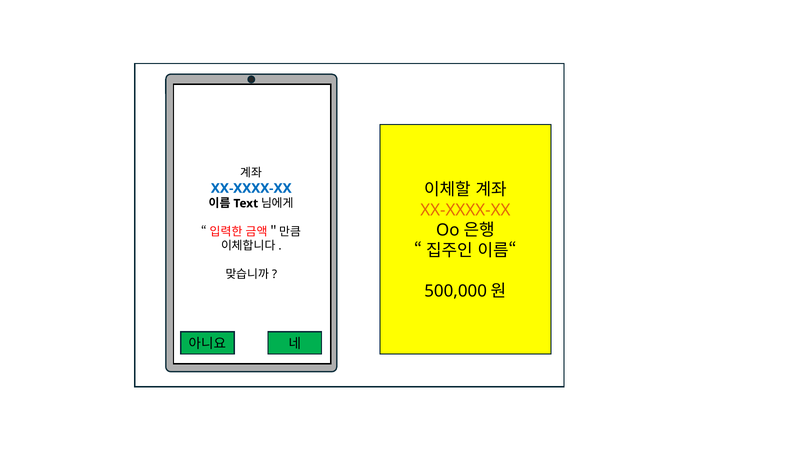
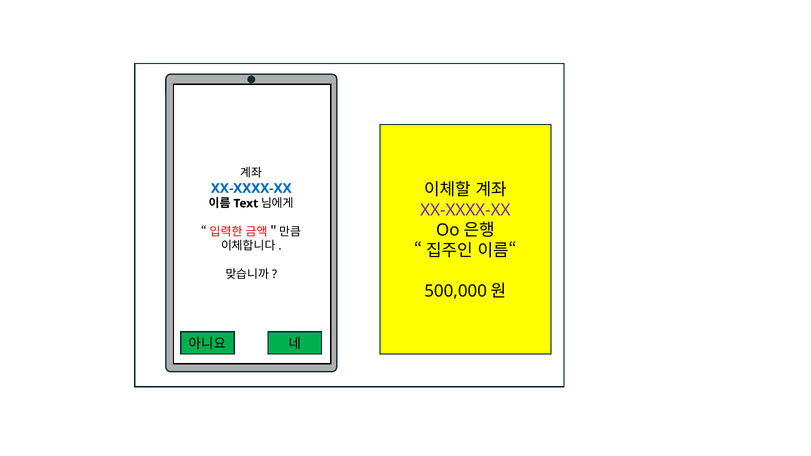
XX-XXXX-XX colour: orange -> purple (465, 210)
